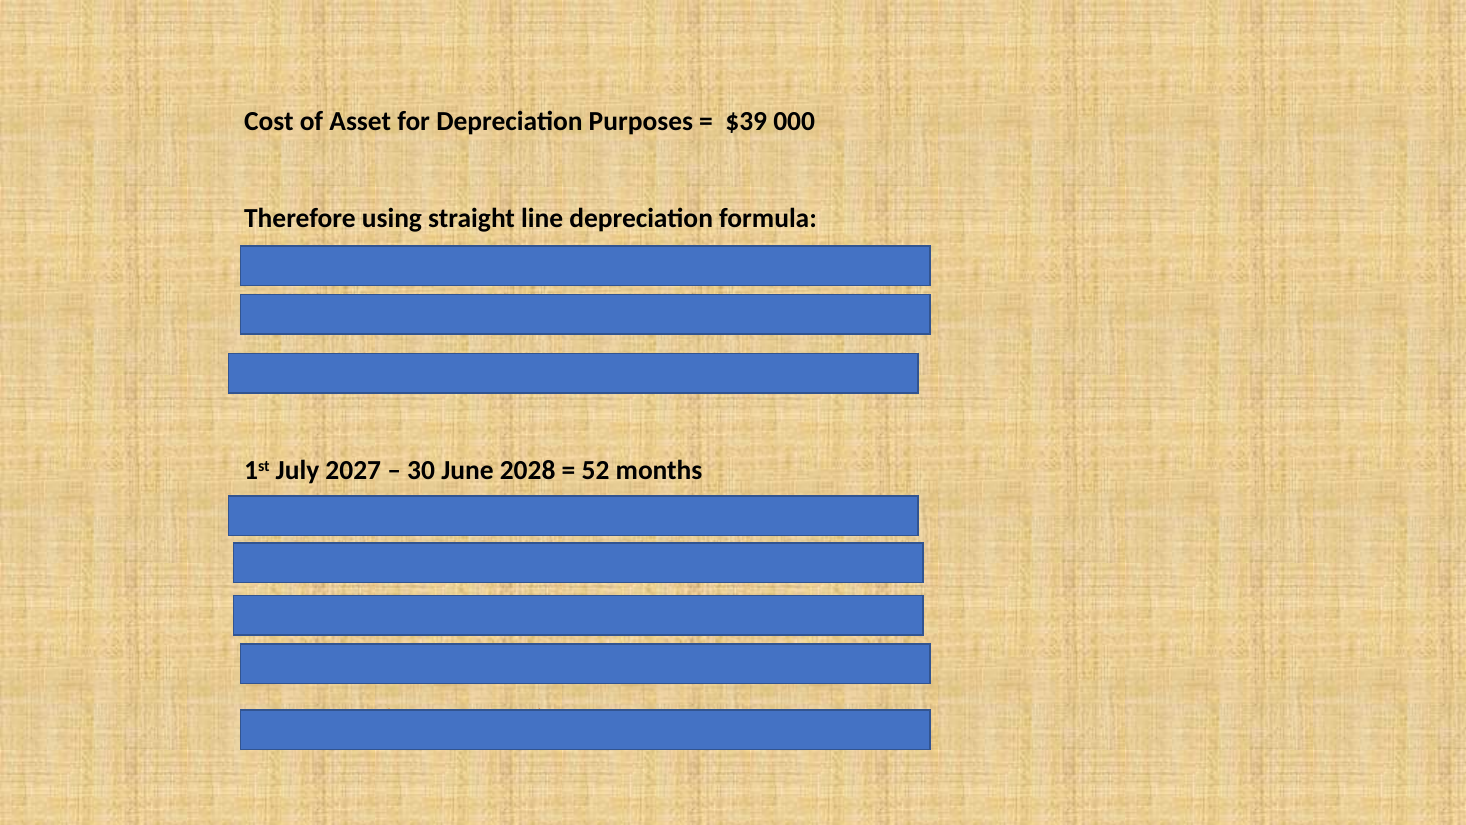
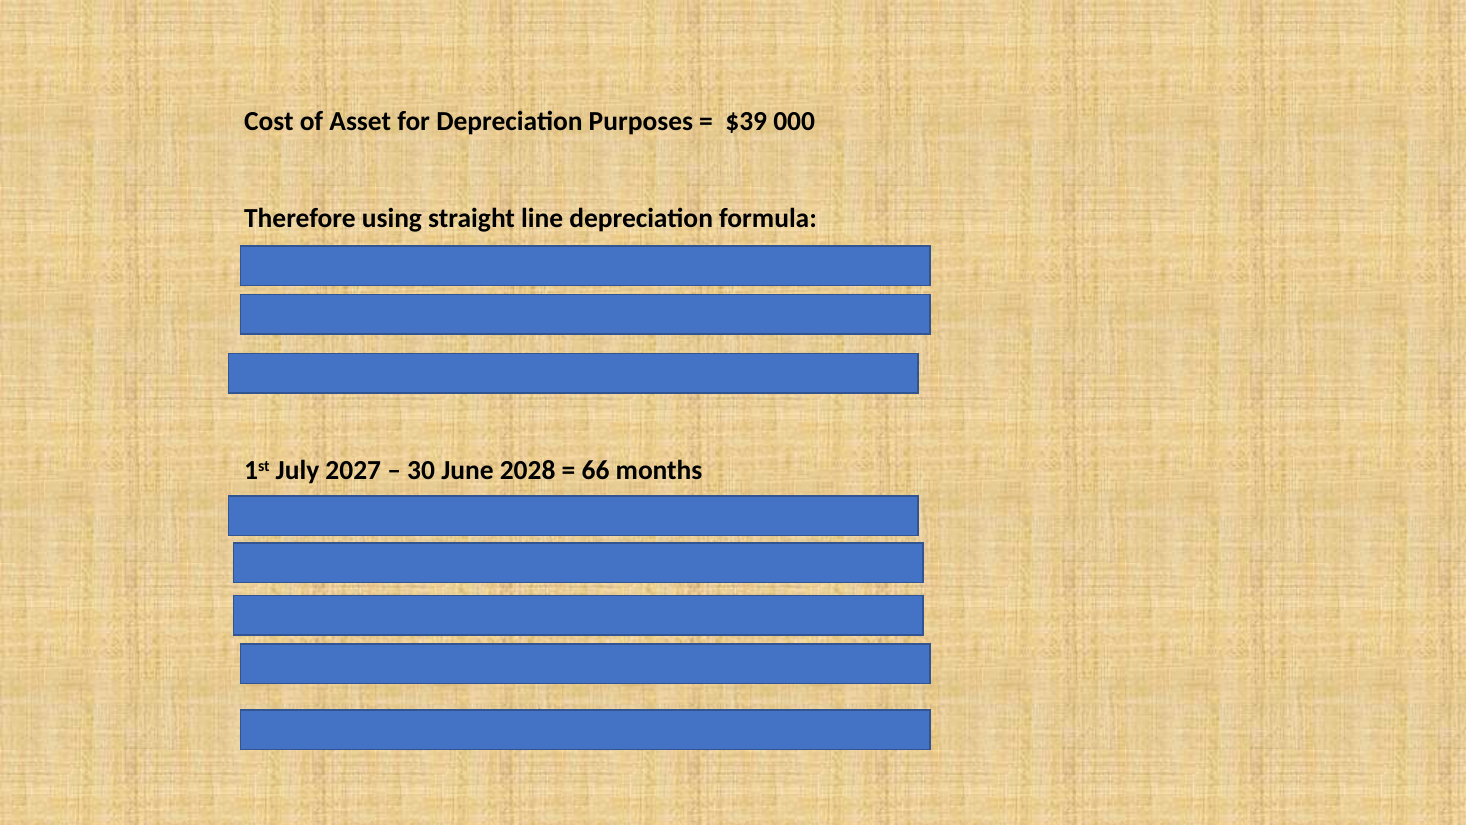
52: 52 -> 66 (596, 470)
